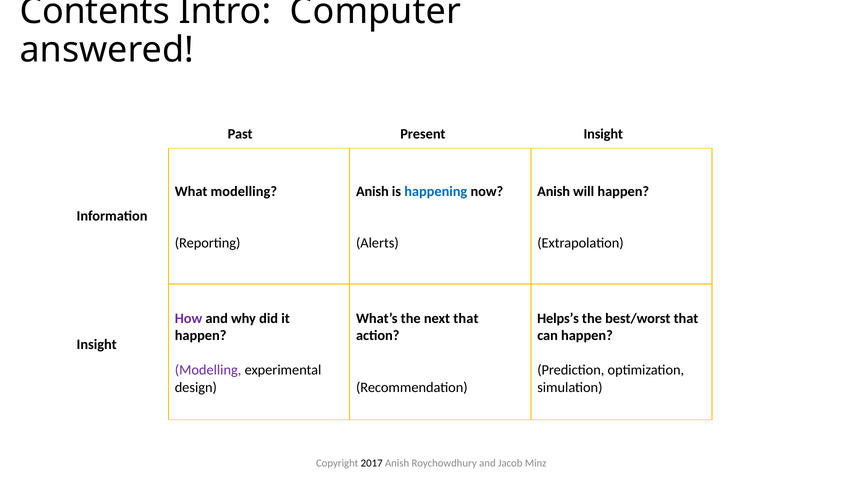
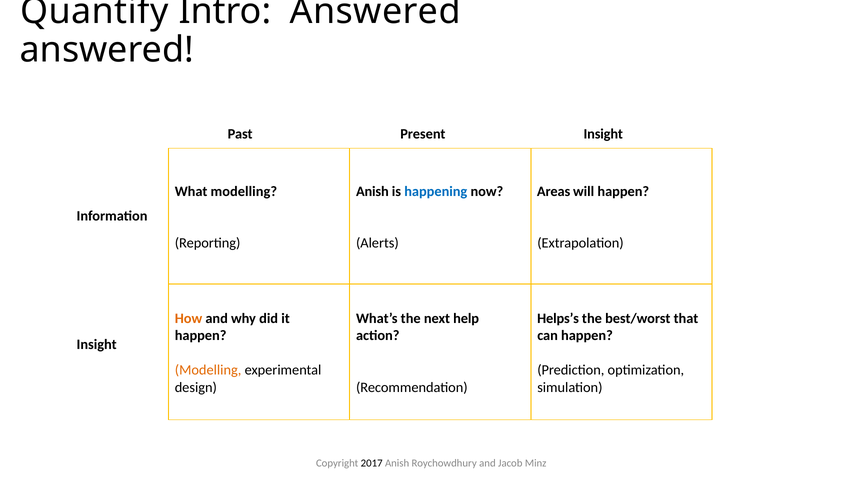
Contents: Contents -> Quantify (94, 11)
Intro Computer: Computer -> Answered (375, 11)
Anish: Anish -> Areas (554, 191)
How colour: purple -> orange (189, 319)
next that: that -> help (466, 319)
Modelling colour: purple -> orange (208, 370)
